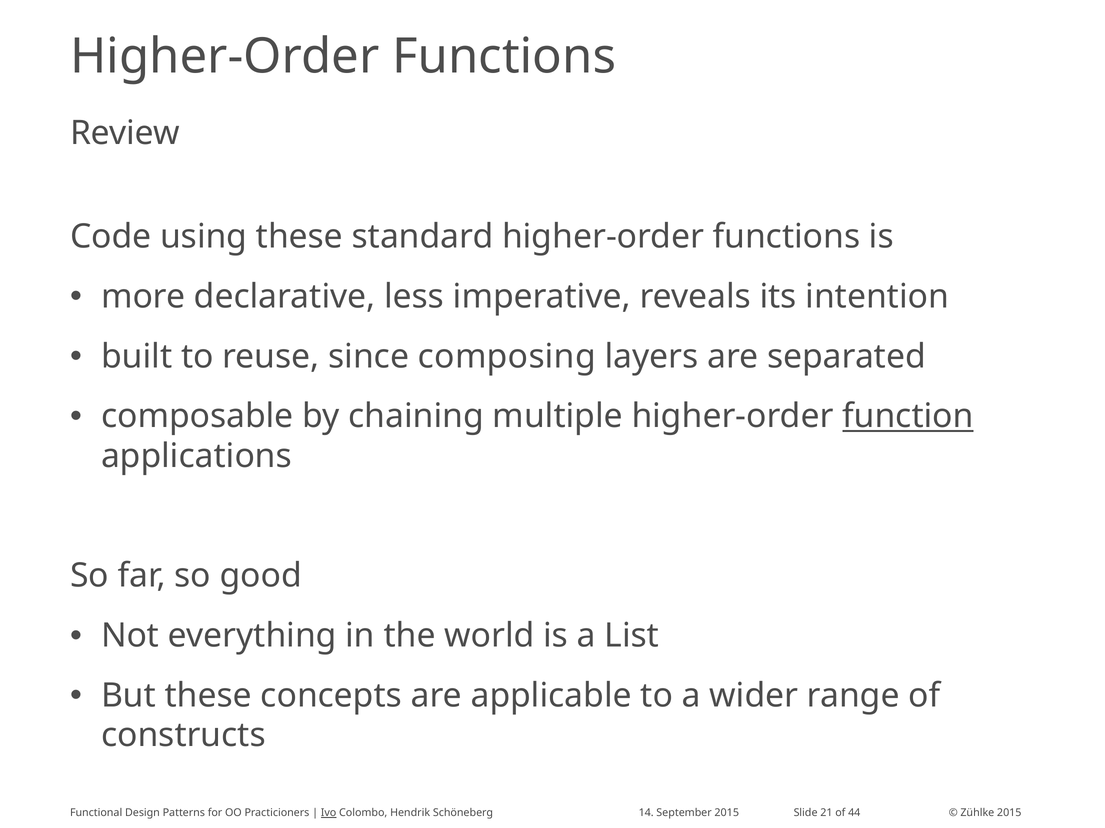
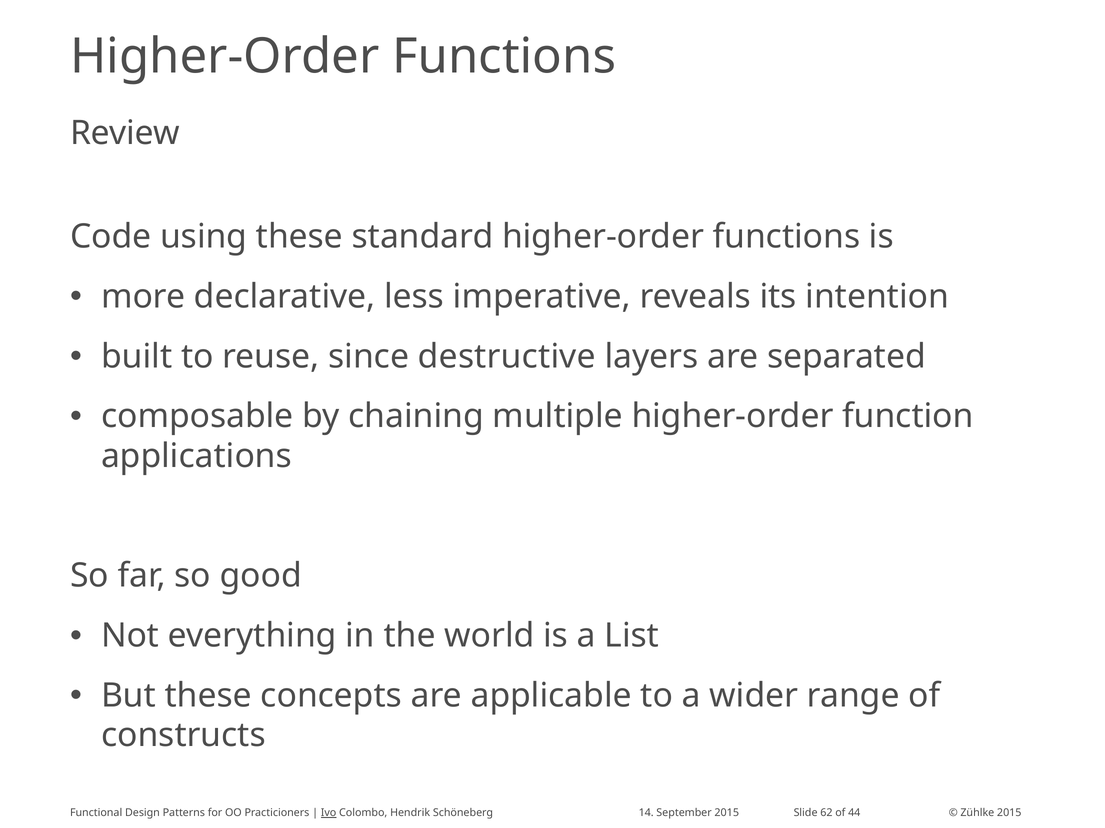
composing: composing -> destructive (507, 357)
function underline: present -> none (908, 417)
21: 21 -> 62 (826, 814)
